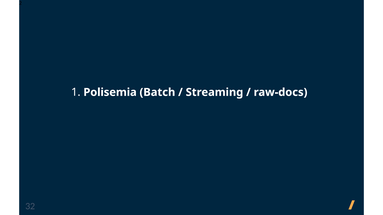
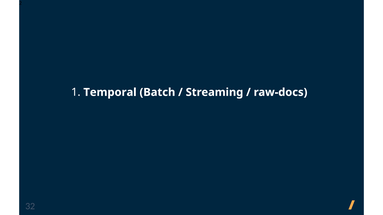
Polisemia: Polisemia -> Temporal (110, 92)
